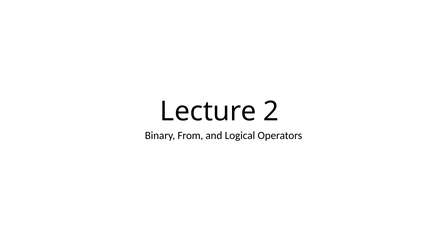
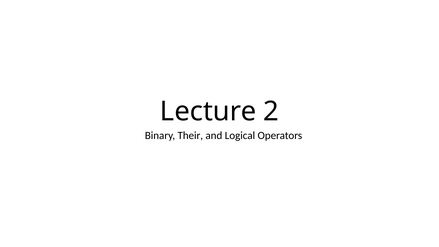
From: From -> Their (190, 136)
